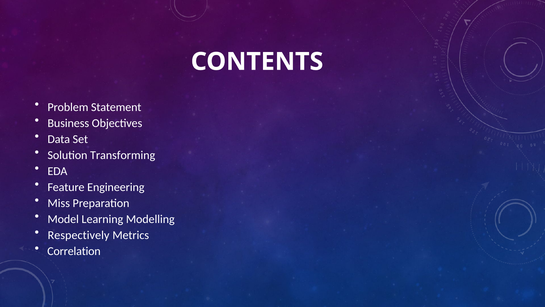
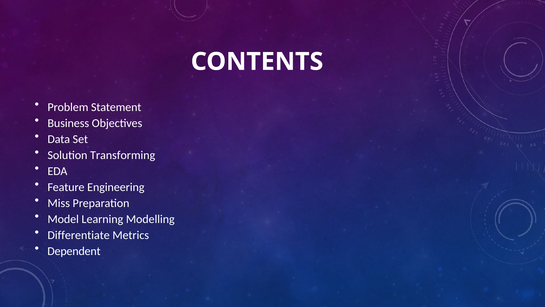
Respectively: Respectively -> Differentiate (79, 235)
Correlation: Correlation -> Dependent (74, 251)
